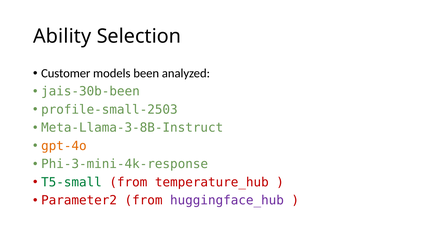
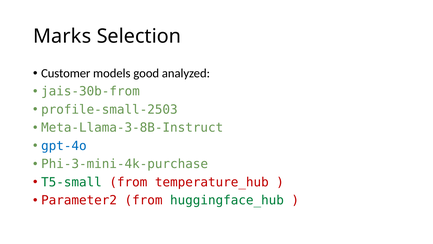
Ability: Ability -> Marks (62, 36)
been: been -> good (146, 73)
jais-30b-been: jais-30b-been -> jais-30b-from (90, 91)
gpt-4o colour: orange -> blue (64, 146)
Phi-3-mini-4k-response: Phi-3-mini-4k-response -> Phi-3-mini-4k-purchase (125, 164)
huggingface_hub colour: purple -> green (227, 200)
